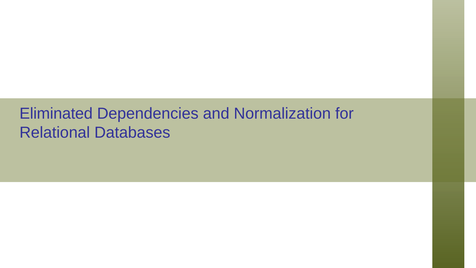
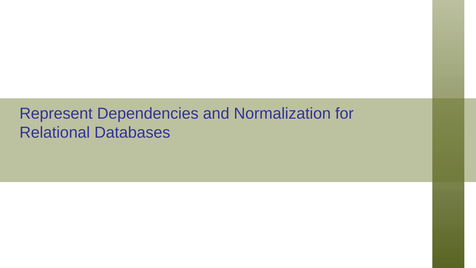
Eliminated: Eliminated -> Represent (56, 114)
